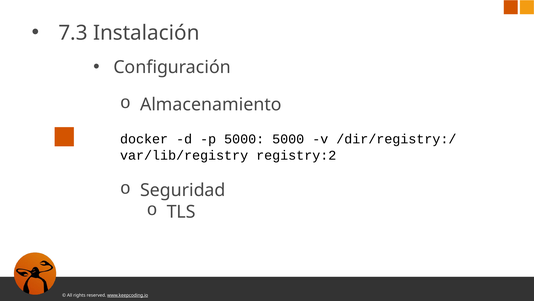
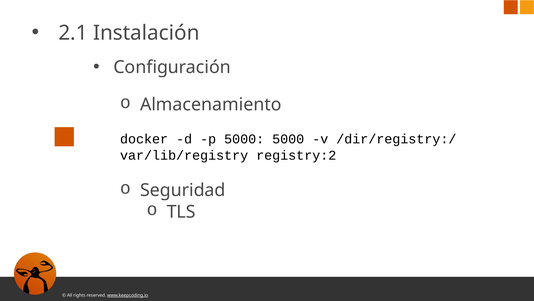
7.3: 7.3 -> 2.1 (73, 33)
